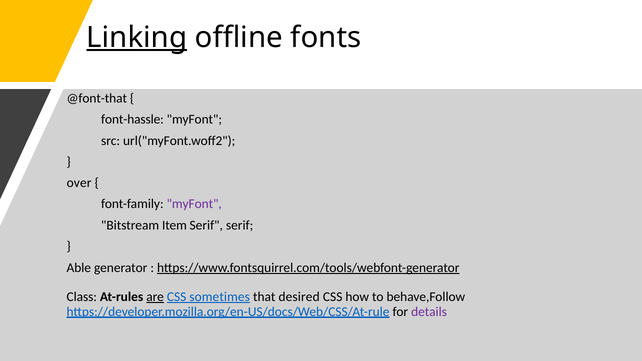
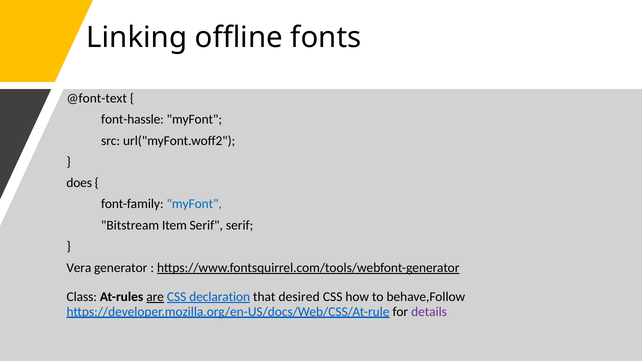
Linking underline: present -> none (137, 37)
@font-that: @font-that -> @font-text (97, 98)
over: over -> does (79, 183)
myFont colour: purple -> blue (194, 204)
Able: Able -> Vera (79, 268)
sometimes: sometimes -> declaration (220, 297)
